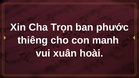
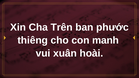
Trọn: Trọn -> Trên (62, 27)
